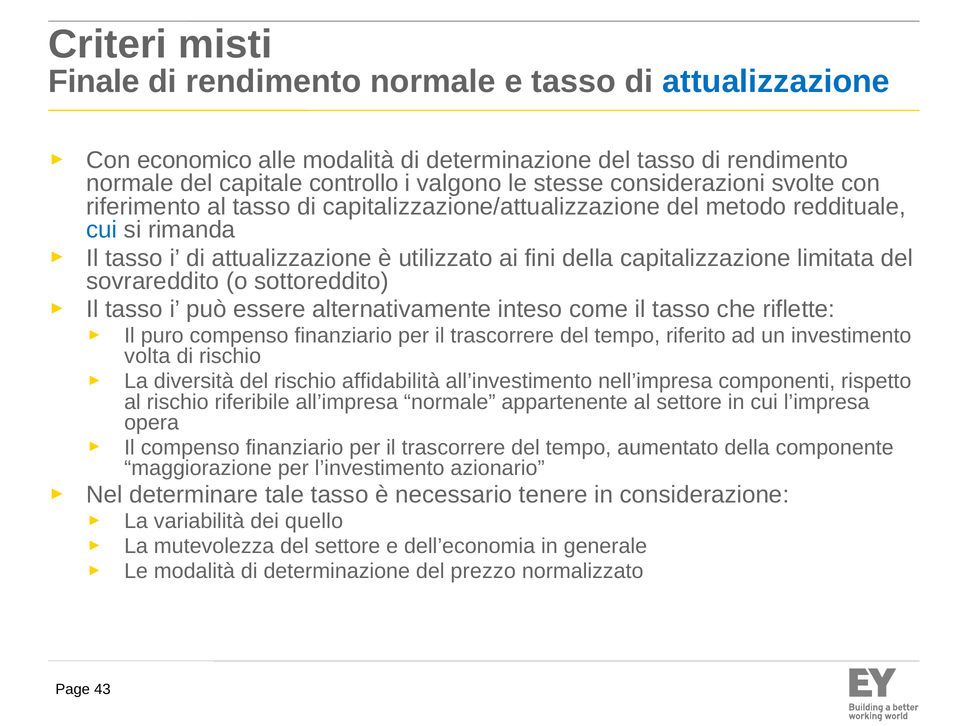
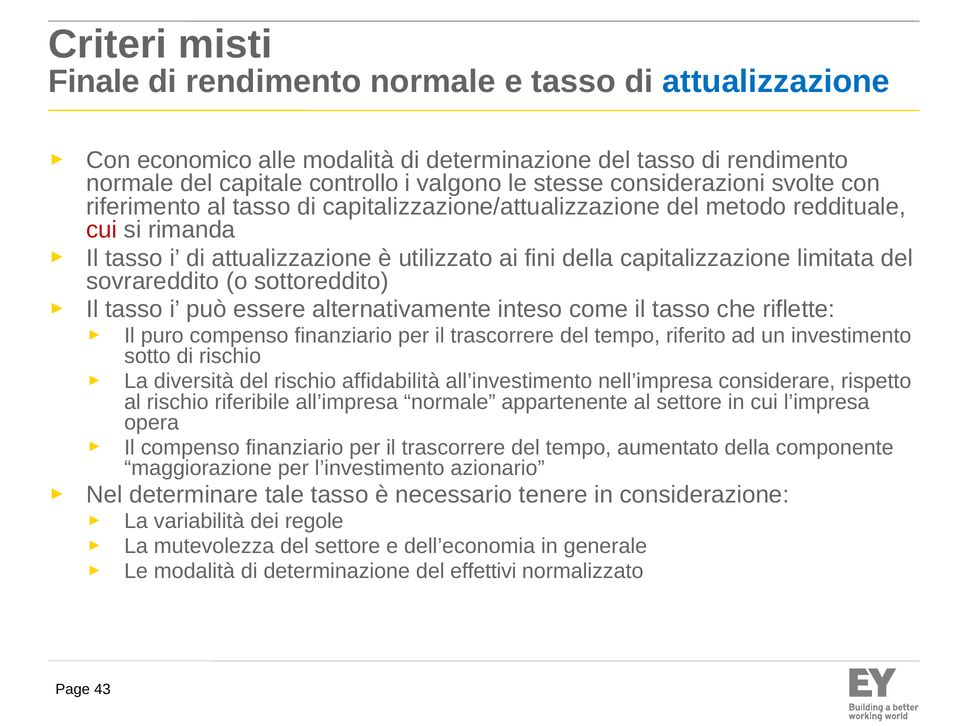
cui colour: blue -> red (102, 230)
volta: volta -> sotto (147, 356)
componenti: componenti -> considerare (777, 381)
quello: quello -> regole (314, 521)
prezzo: prezzo -> effettivi (483, 571)
